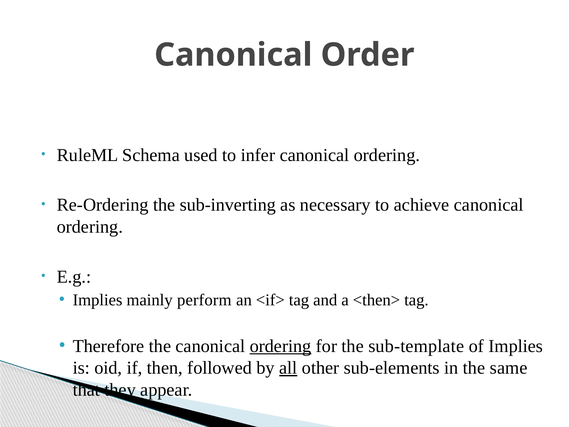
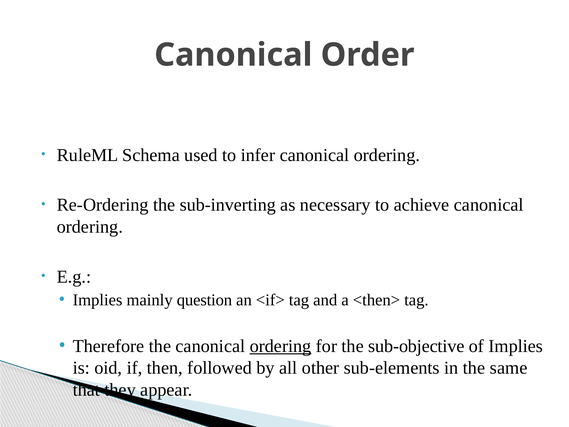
perform: perform -> question (204, 300)
sub-template: sub-template -> sub-objective (416, 346)
all underline: present -> none (288, 368)
